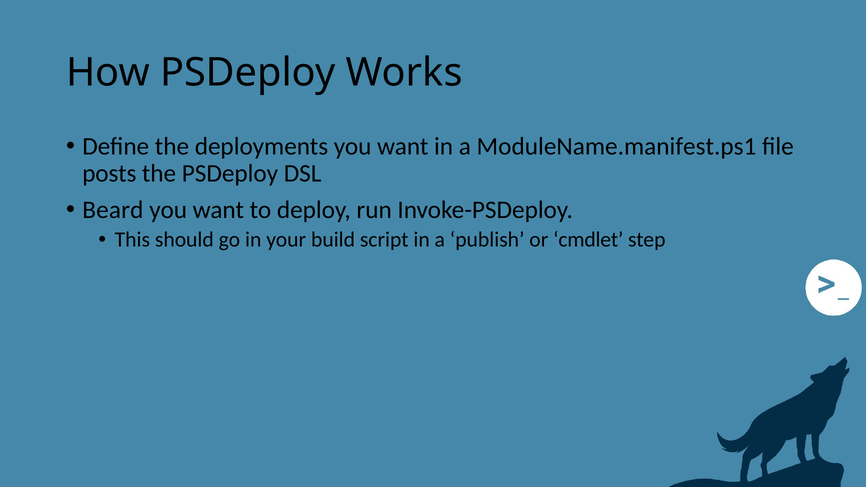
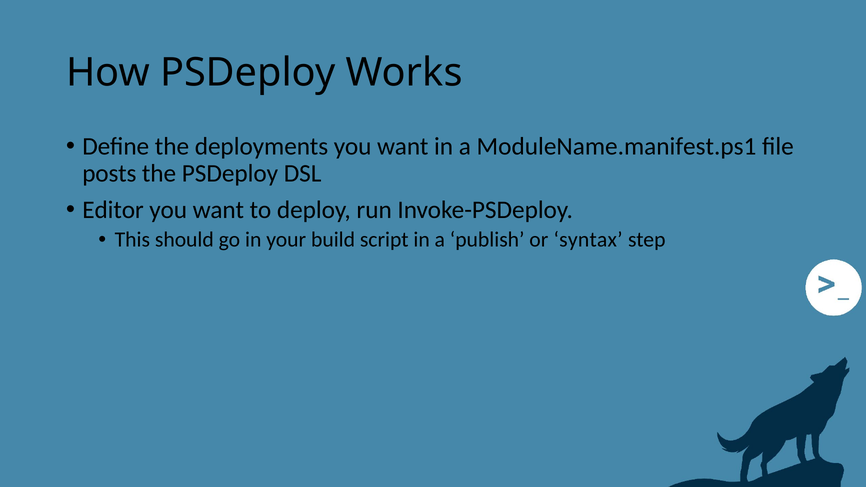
Beard: Beard -> Editor (113, 210)
cmdlet: cmdlet -> syntax (588, 240)
